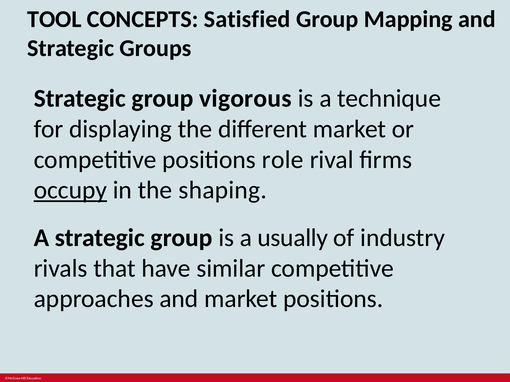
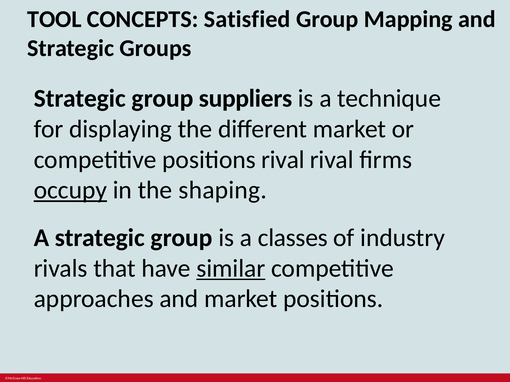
vigorous: vigorous -> suppliers (246, 99)
positions role: role -> rival (283, 160)
usually: usually -> classes (293, 238)
similar underline: none -> present (231, 269)
